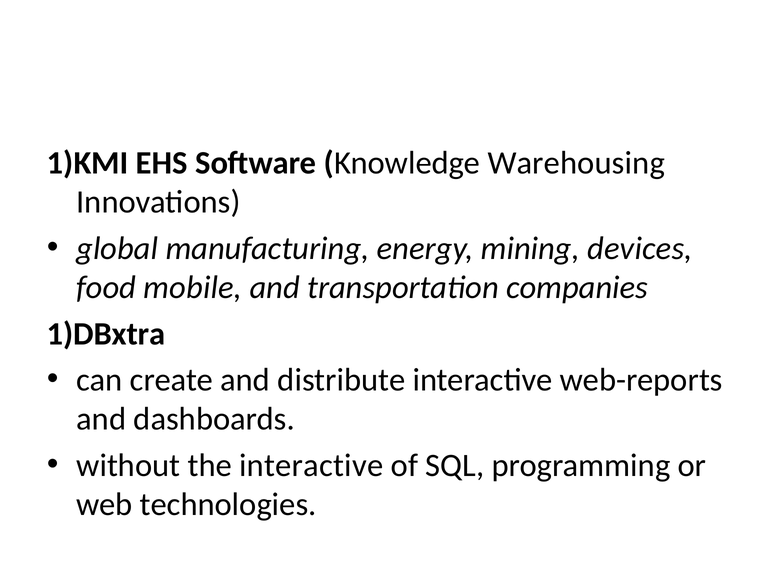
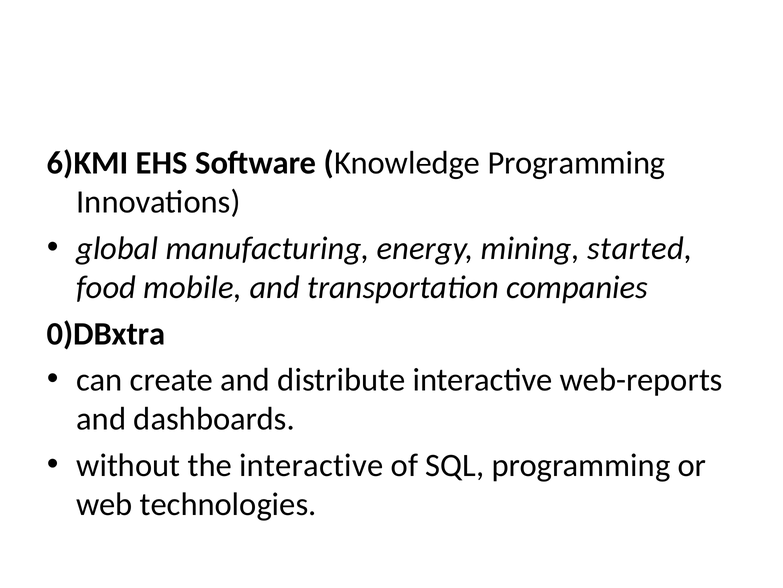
1)KMI: 1)KMI -> 6)KMI (88, 163)
Knowledge Warehousing: Warehousing -> Programming (576, 163)
devices: devices -> started (640, 248)
1)DBxtra: 1)DBxtra -> 0)DBxtra (106, 333)
